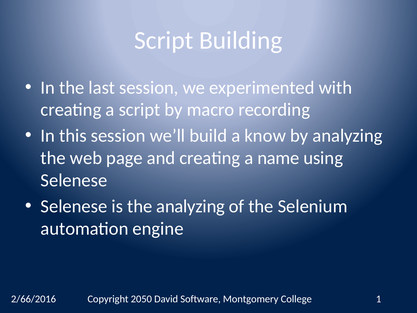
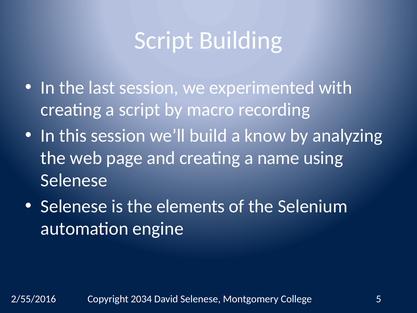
the analyzing: analyzing -> elements (191, 206)
2/66/2016: 2/66/2016 -> 2/55/2016 (34, 299)
2050: 2050 -> 2034 (141, 299)
David Software: Software -> Selenese (200, 299)
1: 1 -> 5 (379, 299)
